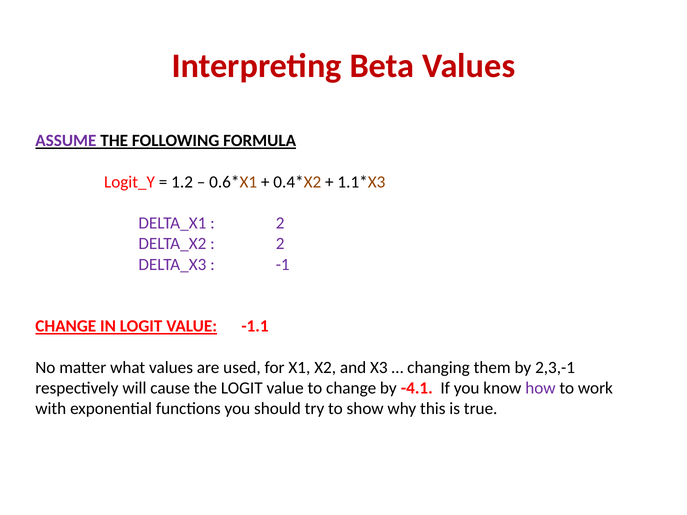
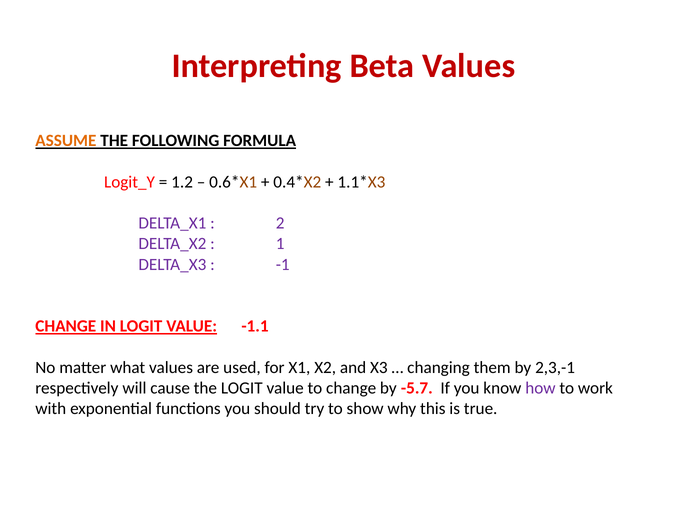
ASSUME colour: purple -> orange (66, 141)
2: 2 -> 1 (280, 244)
-4.1: -4.1 -> -5.7 (417, 388)
